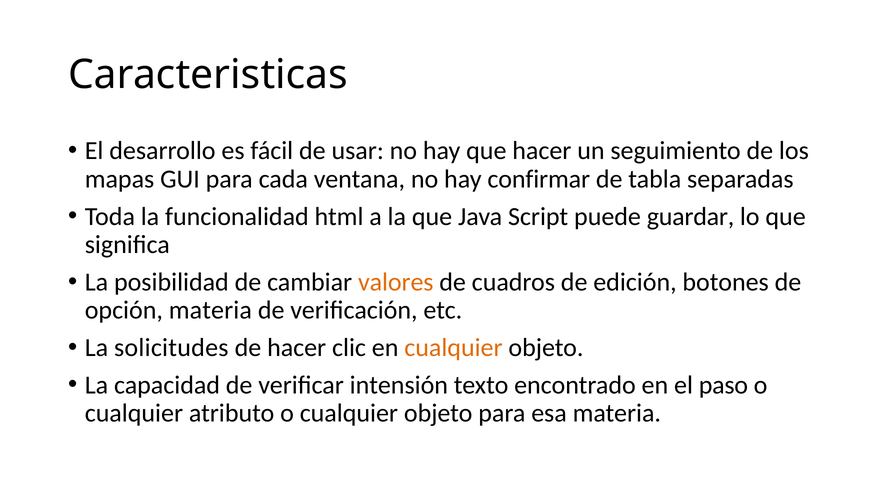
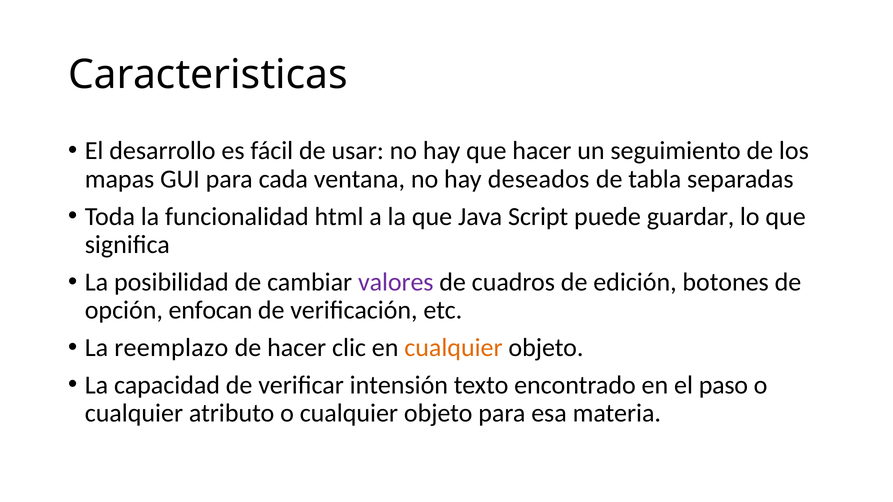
confirmar: confirmar -> deseados (539, 179)
valores colour: orange -> purple (396, 282)
opción materia: materia -> enfocan (211, 310)
solicitudes: solicitudes -> reemplazo (171, 348)
